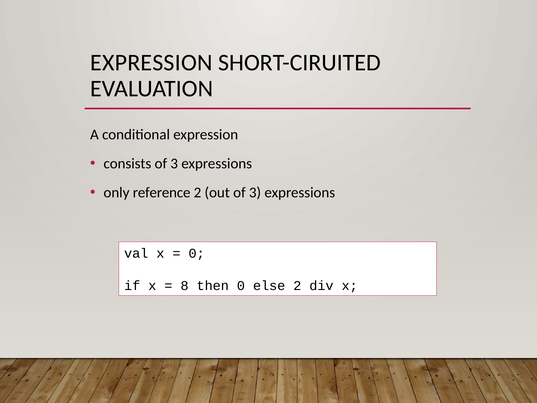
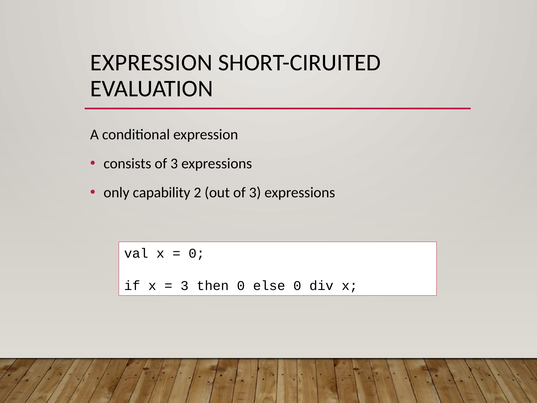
reference: reference -> capability (162, 193)
8: 8 -> 3 (185, 285)
else 2: 2 -> 0 (297, 285)
